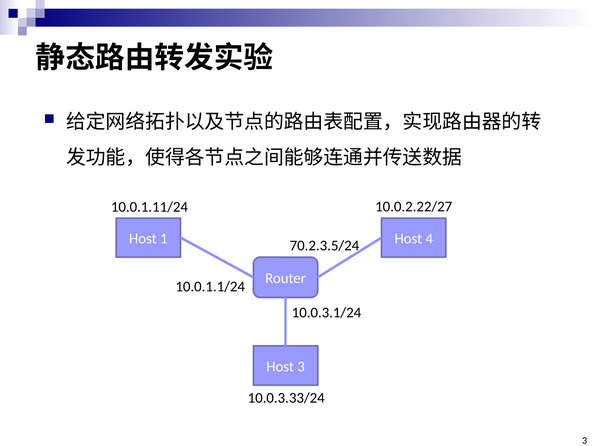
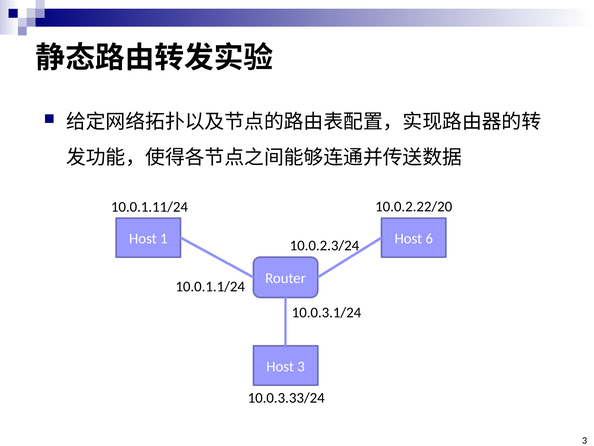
10.0.2.22/27: 10.0.2.22/27 -> 10.0.2.22/20 (414, 206)
4: 4 -> 6 (429, 238)
70.2.3.5/24: 70.2.3.5/24 -> 10.0.2.3/24 (324, 245)
